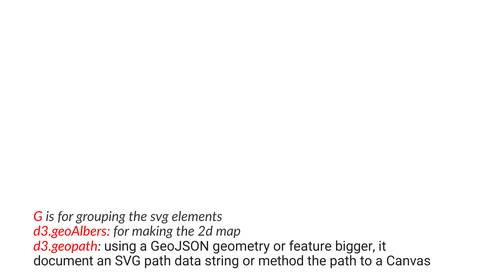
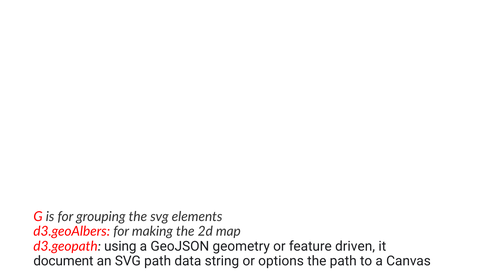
bigger: bigger -> driven (355, 246)
method: method -> options (281, 261)
